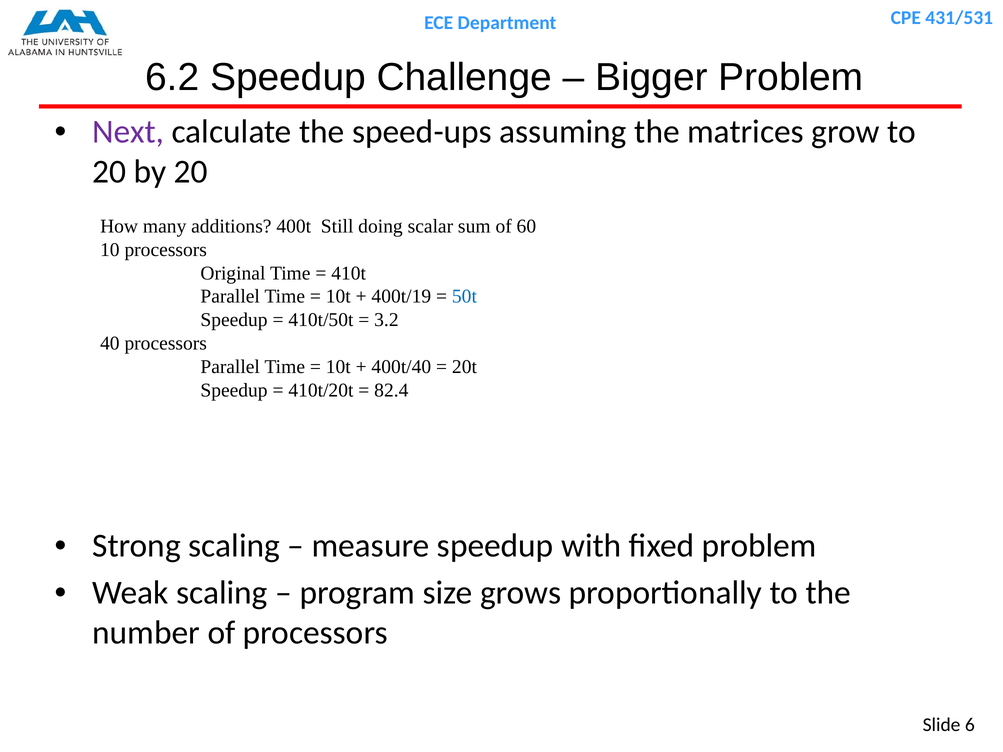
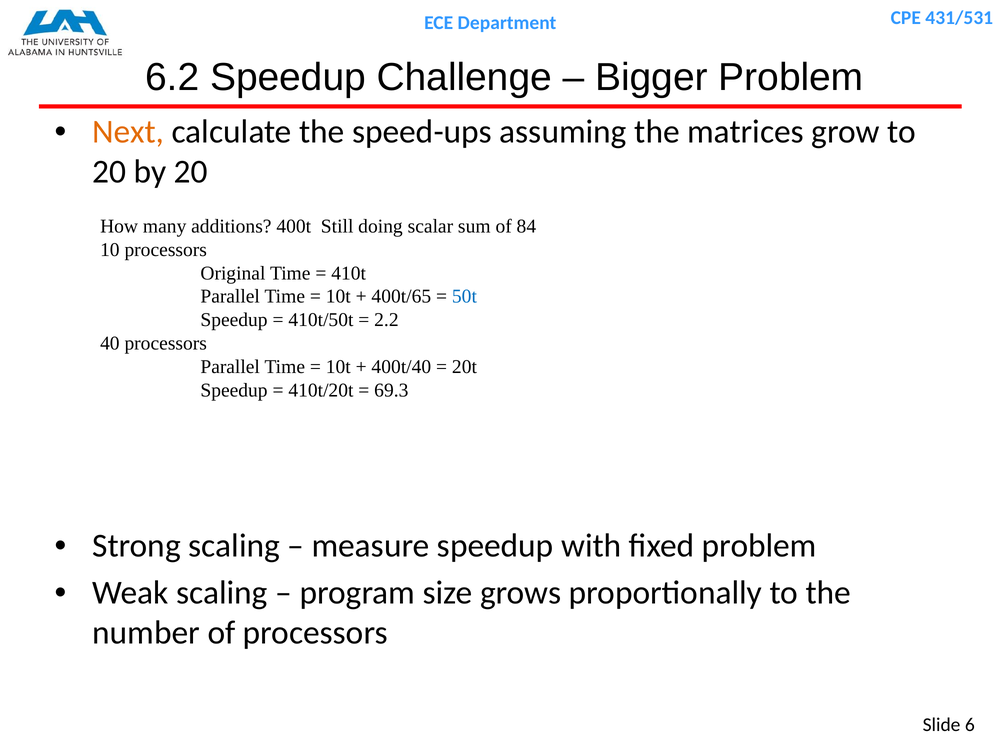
Next colour: purple -> orange (128, 132)
60: 60 -> 84 (526, 226)
400t/19: 400t/19 -> 400t/65 (401, 297)
3.2: 3.2 -> 2.2 (386, 320)
82.4: 82.4 -> 69.3 (391, 390)
